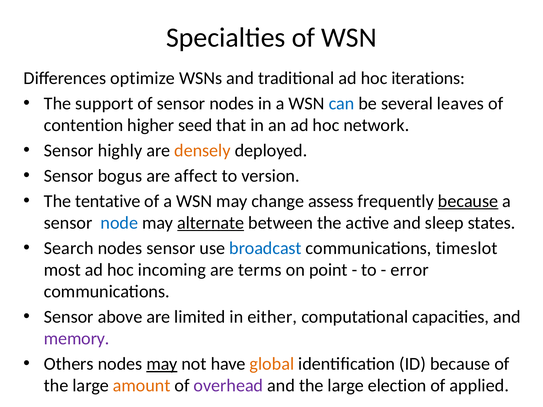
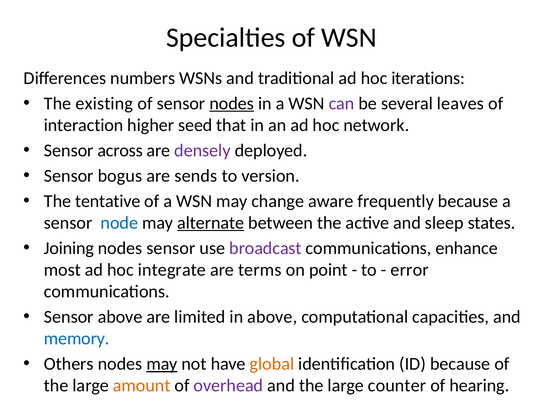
optimize: optimize -> numbers (143, 78)
support: support -> existing (104, 104)
nodes underline: none -> present (232, 104)
can colour: blue -> purple (342, 104)
contention: contention -> interaction (84, 125)
highly: highly -> across (120, 151)
densely colour: orange -> purple (202, 151)
affect: affect -> sends (196, 176)
assess: assess -> aware (331, 201)
because underline: present -> none (468, 201)
Search: Search -> Joining (69, 248)
broadcast colour: blue -> purple (265, 248)
timeslot: timeslot -> enhance (467, 248)
incoming: incoming -> integrate (172, 270)
in either: either -> above (272, 317)
memory colour: purple -> blue (77, 339)
election: election -> counter (397, 386)
applied: applied -> hearing (479, 386)
